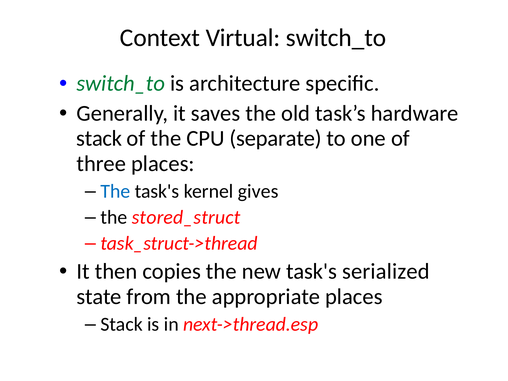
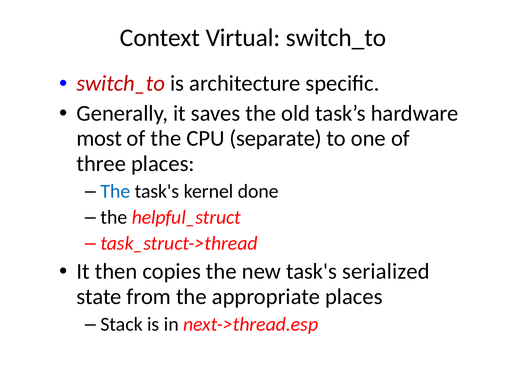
switch_to colour: green -> red (121, 84)
stack: stack -> most (99, 138)
gives: gives -> done (258, 191)
stored_struct: stored_struct -> helpful_struct (186, 217)
